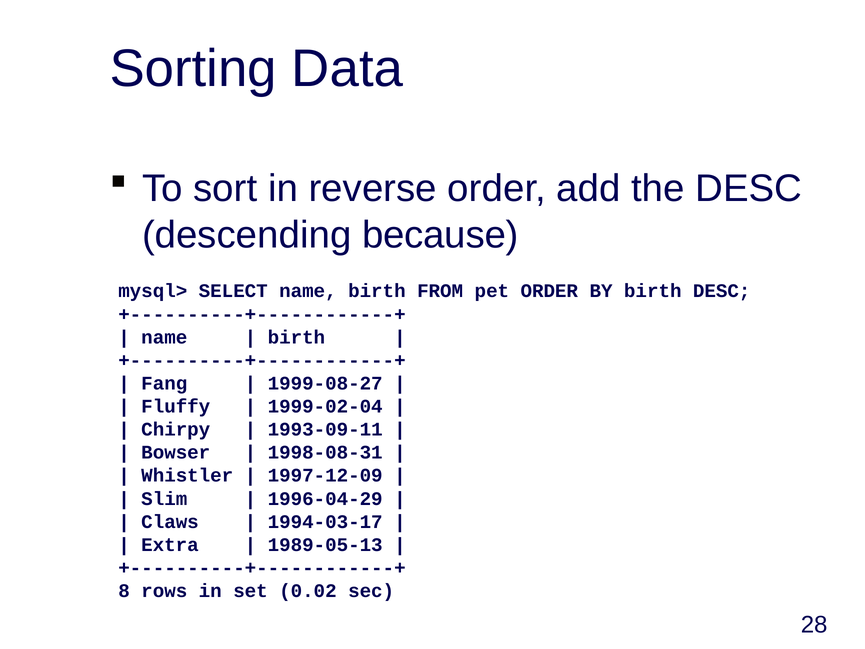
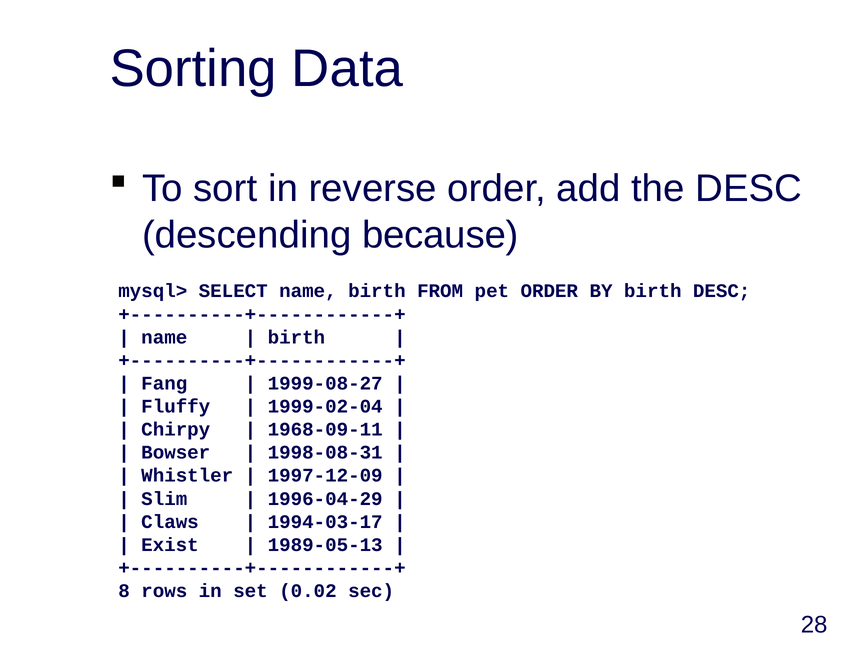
1993-09-11: 1993-09-11 -> 1968-09-11 (325, 429)
Extra: Extra -> Exist (170, 545)
